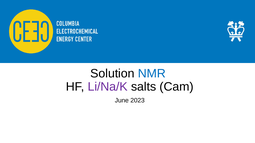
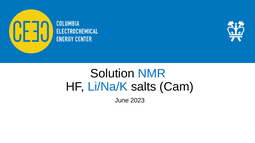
Li/Na/K colour: purple -> blue (108, 87)
